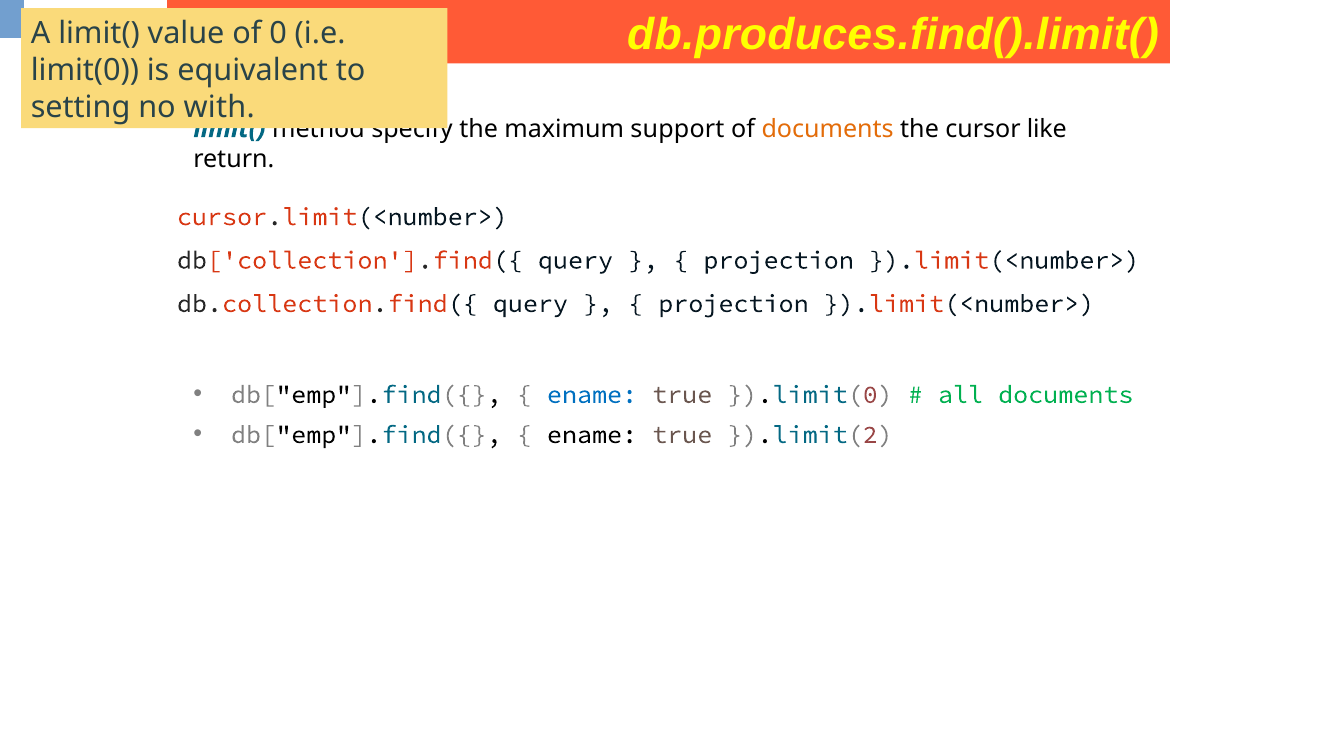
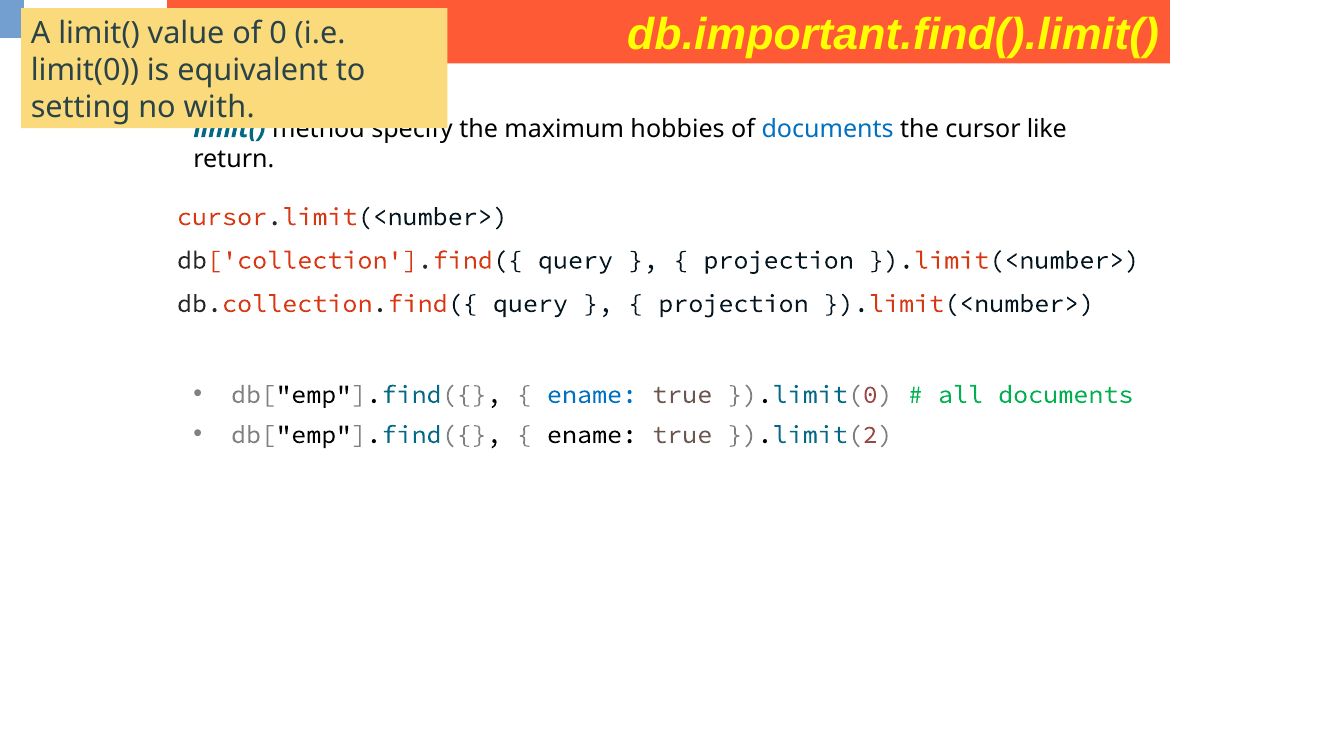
db.produces.find().limit(: db.produces.find().limit( -> db.important.find().limit( (893, 35)
support: support -> hobbies (678, 129)
documents colour: orange -> blue (828, 129)
